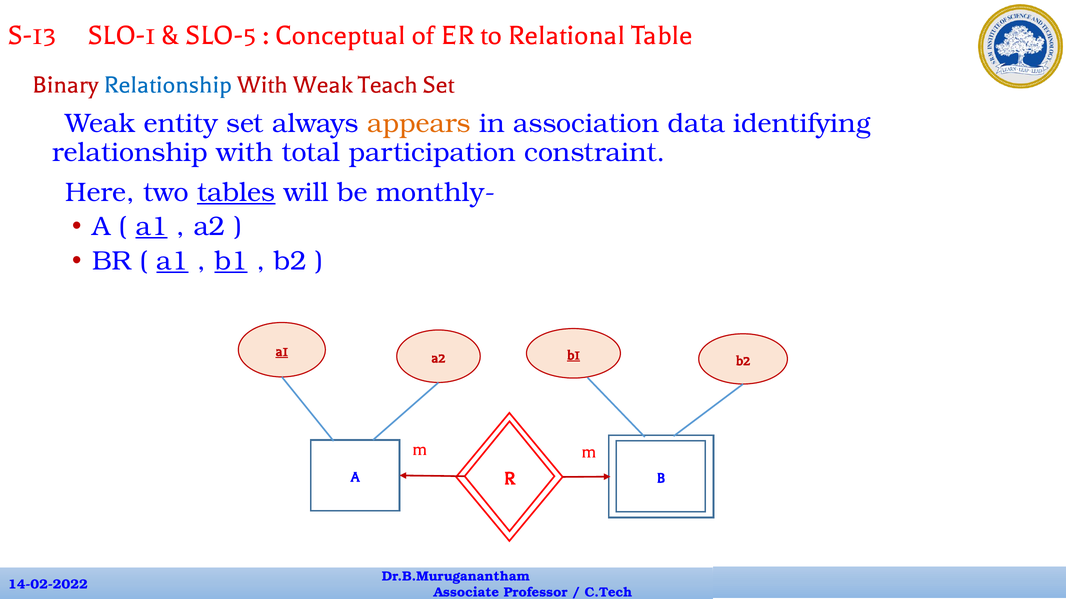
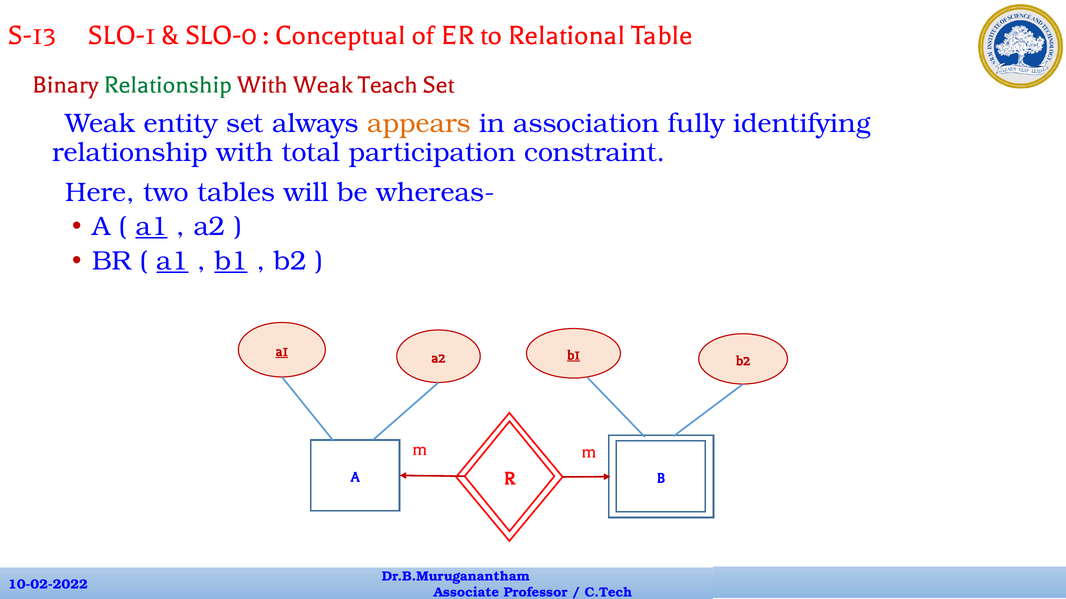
SLO-5: SLO-5 -> SLO-0 (221, 35)
Relationship colour: blue -> green (168, 84)
data: data -> fully (696, 124)
tables underline: present -> none (236, 192)
monthly-: monthly- -> whereas- (436, 192)
14-02-2022: 14-02-2022 -> 10-02-2022 (48, 585)
